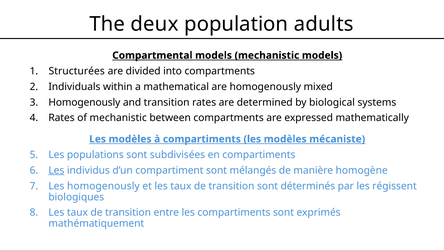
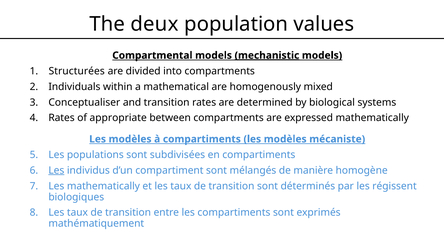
adults: adults -> values (324, 24)
mechanistic underline: none -> present (267, 55)
Homogenously: Homogenously -> Conceptualiser (84, 102)
of mechanistic: mechanistic -> appropriate (118, 118)
Les homogenously: homogenously -> mathematically (103, 186)
